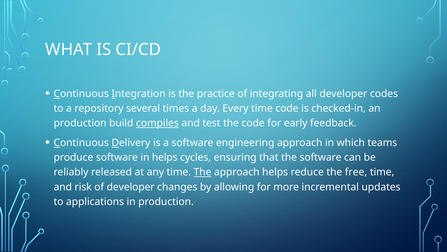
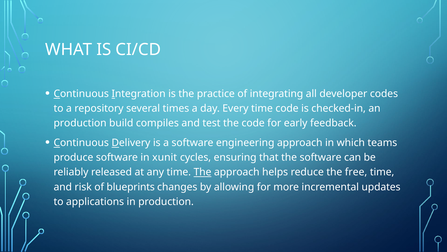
compiles underline: present -> none (157, 123)
in helps: helps -> xunit (165, 157)
of developer: developer -> blueprints (131, 187)
